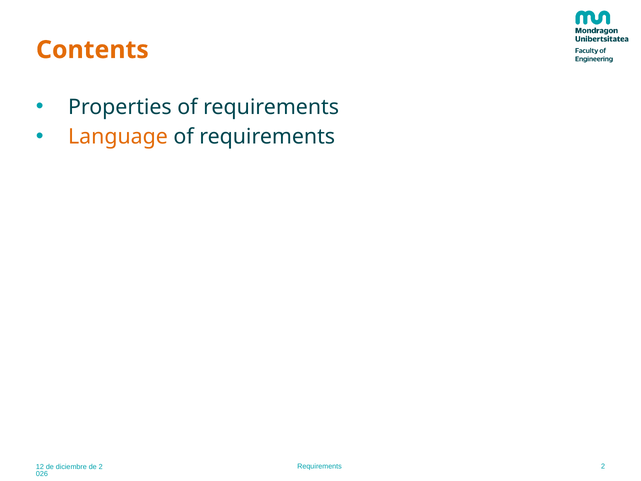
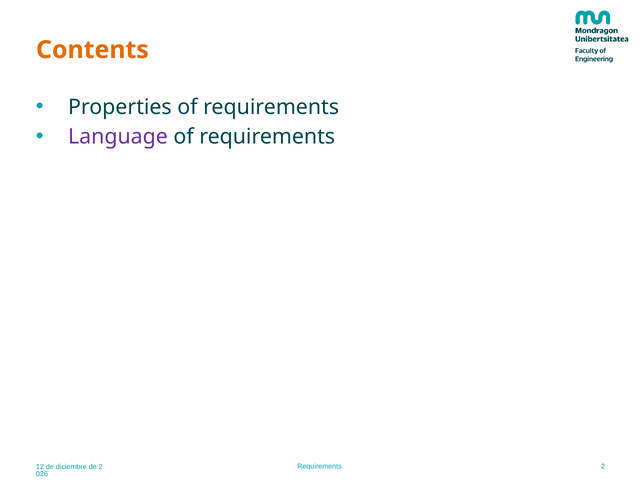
Language colour: orange -> purple (118, 137)
